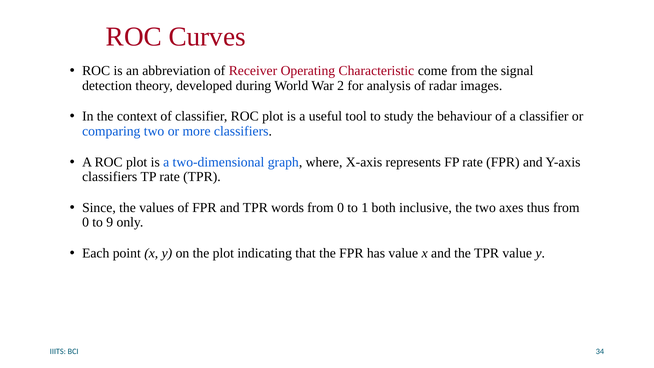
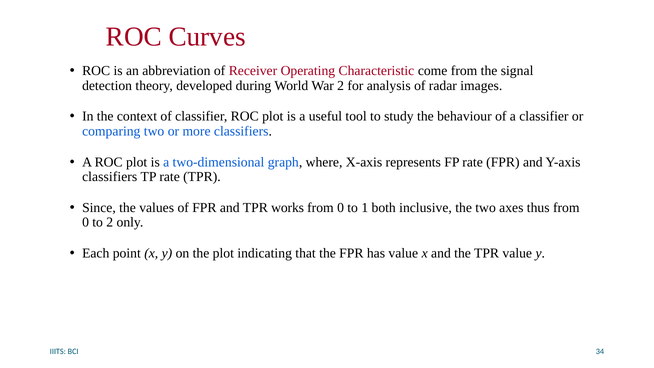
words: words -> works (288, 208)
to 9: 9 -> 2 (110, 222)
